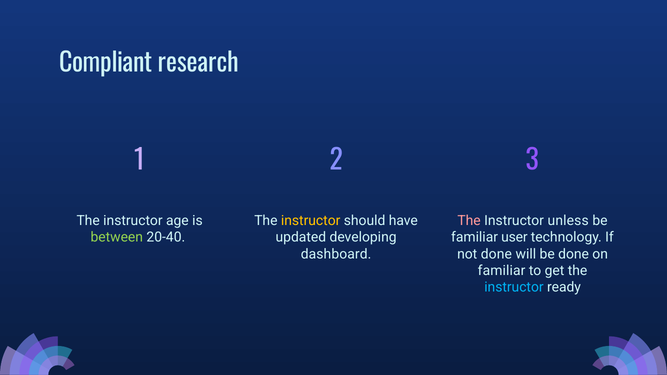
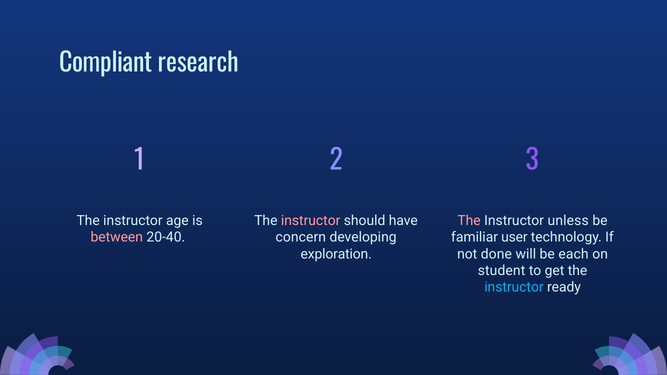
instructor colour: yellow -> pink (311, 221)
between colour: light green -> pink (117, 238)
updated: updated -> concern (301, 238)
dashboard: dashboard -> exploration (336, 254)
be done: done -> each (573, 254)
familiar: familiar -> student (502, 271)
